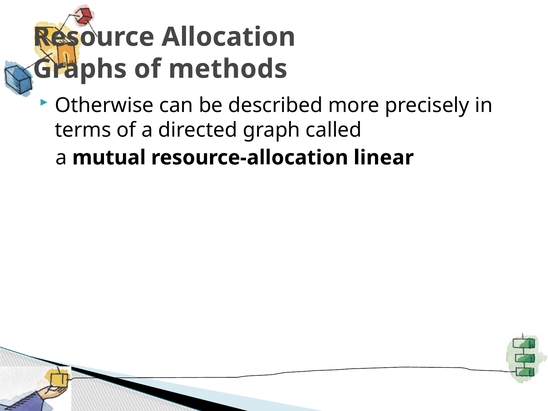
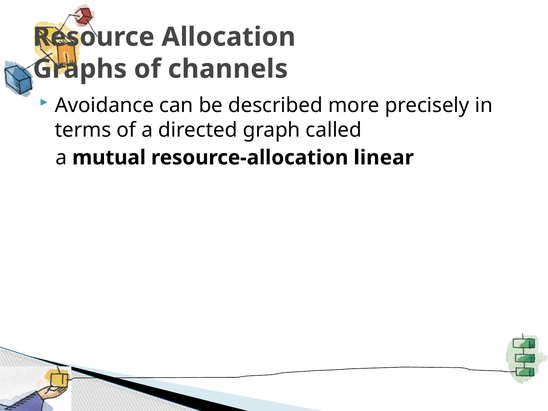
methods: methods -> channels (228, 69)
Otherwise: Otherwise -> Avoidance (104, 105)
